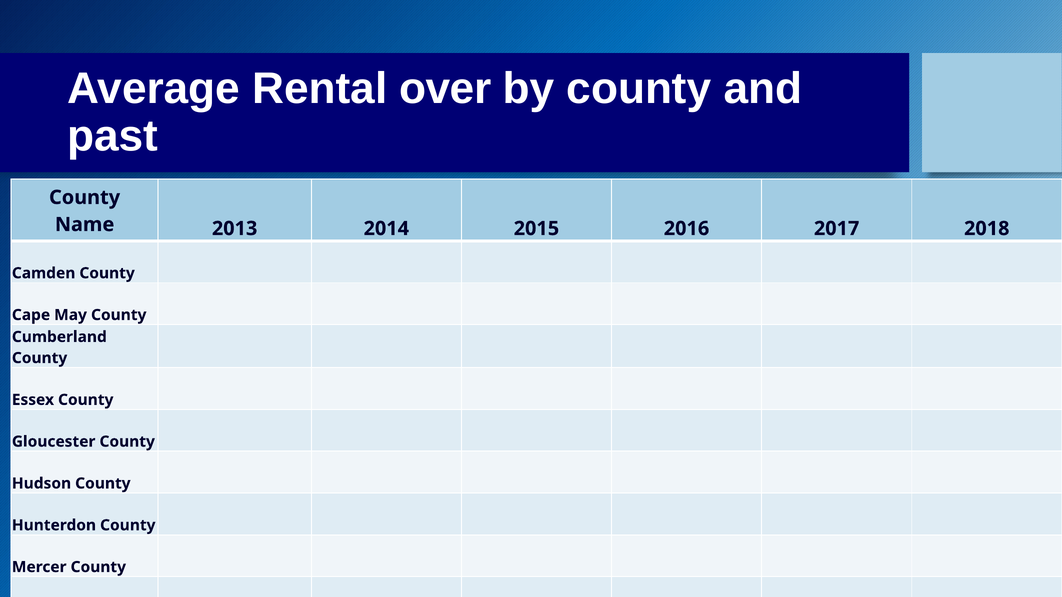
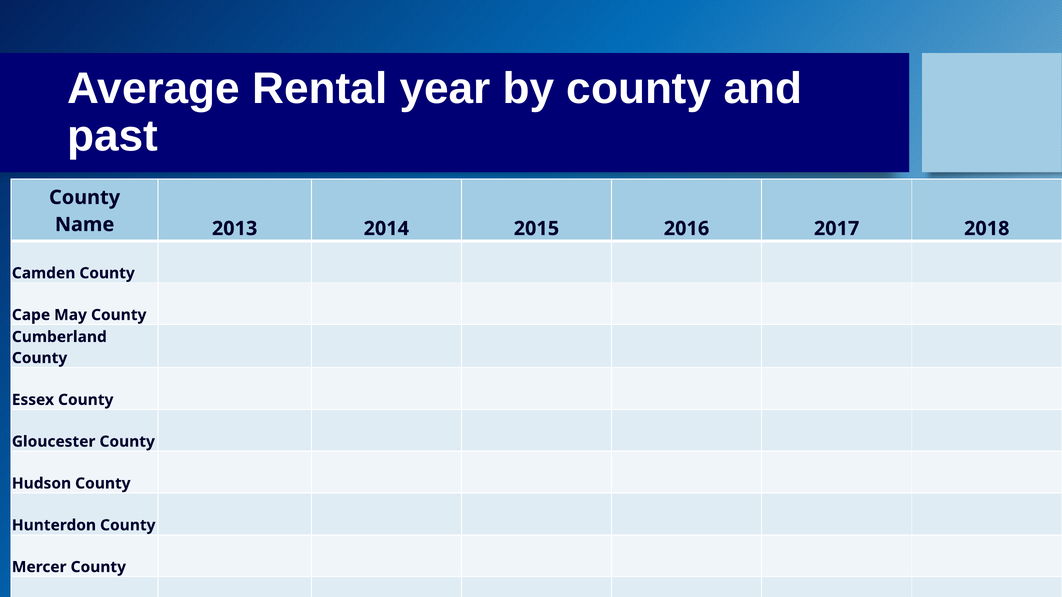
over: over -> year (445, 89)
